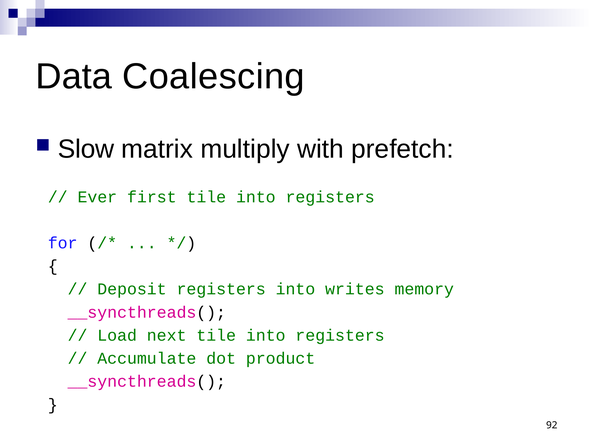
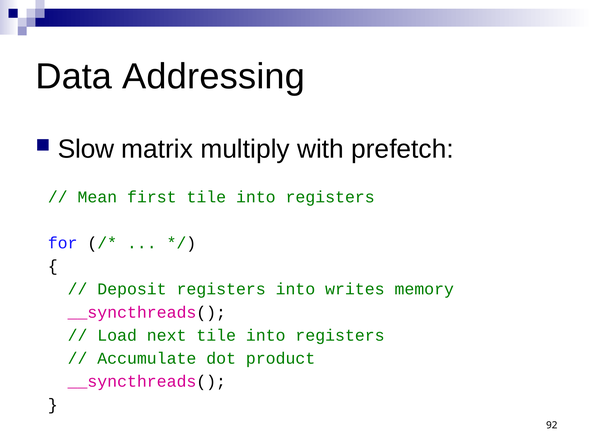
Coalescing: Coalescing -> Addressing (214, 77)
Ever: Ever -> Mean (97, 197)
